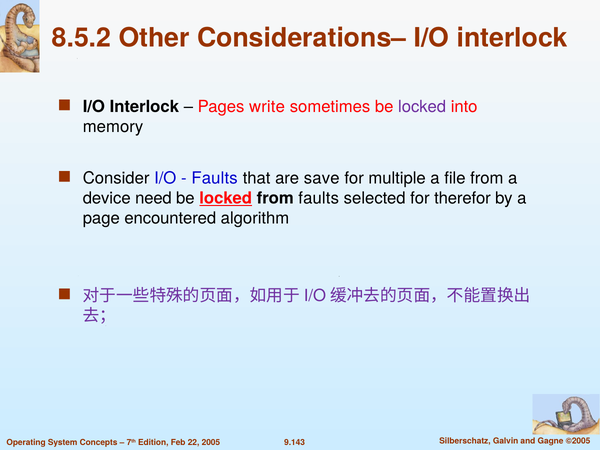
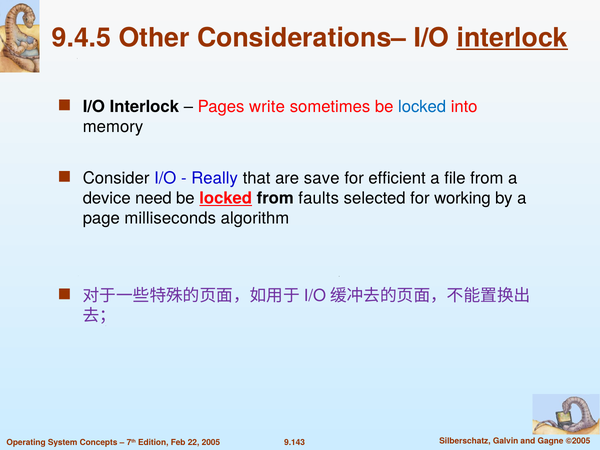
8.5.2: 8.5.2 -> 9.4.5 (81, 38)
interlock underline: none -> present (512, 38)
locked colour: purple -> blue (422, 107)
Faults: Faults -> Really (215, 178)
multiple: multiple -> efficient (397, 178)
therefor: therefor -> working (462, 198)
encountered: encountered -> milliseconds (170, 218)
